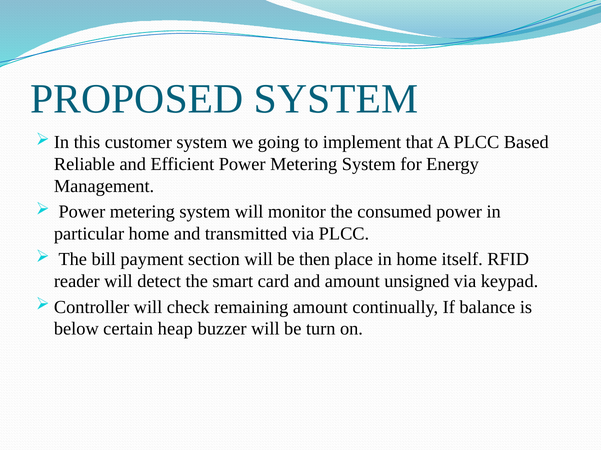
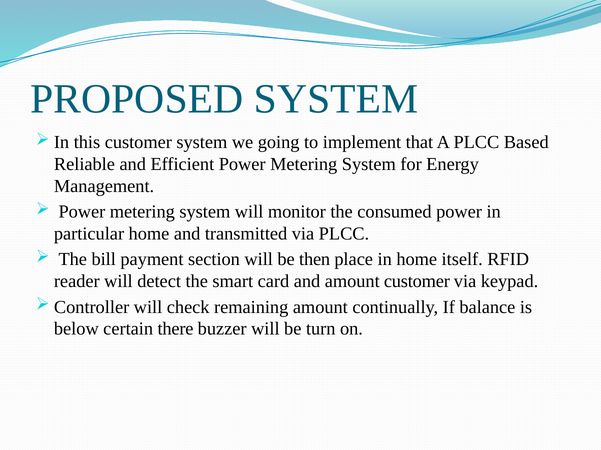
amount unsigned: unsigned -> customer (417, 282)
heap: heap -> there (176, 329)
